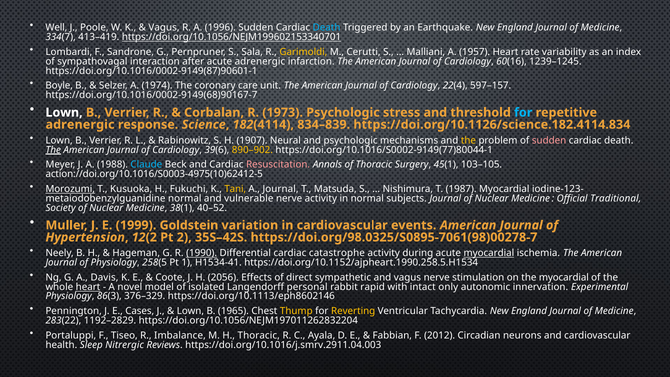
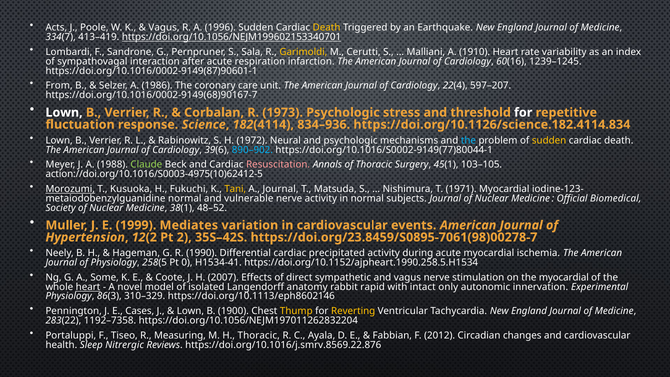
Well: Well -> Acts (56, 28)
Death colour: light blue -> yellow (327, 28)
1957: 1957 -> 1910 (475, 52)
acute adrenergic: adrenergic -> respiration (260, 61)
Boyle: Boyle -> From (59, 86)
1974: 1974 -> 1986 (157, 86)
597–157: 597–157 -> 597–207 (491, 86)
for colour: light blue -> white (523, 112)
adrenergic: adrenergic -> fluctuation (80, 125)
834–839: 834–839 -> 834–936 (324, 125)
1907: 1907 -> 1972 (252, 140)
the colour: yellow -> light blue (468, 140)
sudden colour: pink -> yellow (549, 140)
The underline: present -> none (53, 150)
890–902 colour: yellow -> light blue (252, 150)
Claude colour: light blue -> light green (146, 165)
1987: 1987 -> 1971 (461, 189)
Traditional: Traditional -> Biomedical (616, 198)
40–52: 40–52 -> 48–52 (212, 208)
Goldstein: Goldstein -> Mediates (189, 225)
https://doi.org/98.0325/S0895-7061(98)00278-7: https://doi.org/98.0325/S0895-7061(98)00278-7 -> https://doi.org/23.8459/S0895-7061(98)00278-7 (394, 237)
1990 underline: present -> none (202, 253)
catastrophe: catastrophe -> precipitated (337, 253)
myocardial underline: present -> none (489, 253)
1: 1 -> 0 (187, 262)
Davis: Davis -> Some (105, 277)
2056: 2056 -> 2007 (223, 277)
personal: personal -> anatomy (307, 287)
376–329: 376–329 -> 310–329 (145, 296)
1965: 1965 -> 1900 (233, 311)
1192–2829: 1192–2829 -> 1192–7358 (110, 320)
Imbalance: Imbalance -> Measuring (180, 335)
neurons: neurons -> changes (522, 335)
https://doi.org/10.1016/j.smrv.2911.04.003: https://doi.org/10.1016/j.smrv.2911.04.003 -> https://doi.org/10.1016/j.smrv.8569.22.876 (283, 345)
